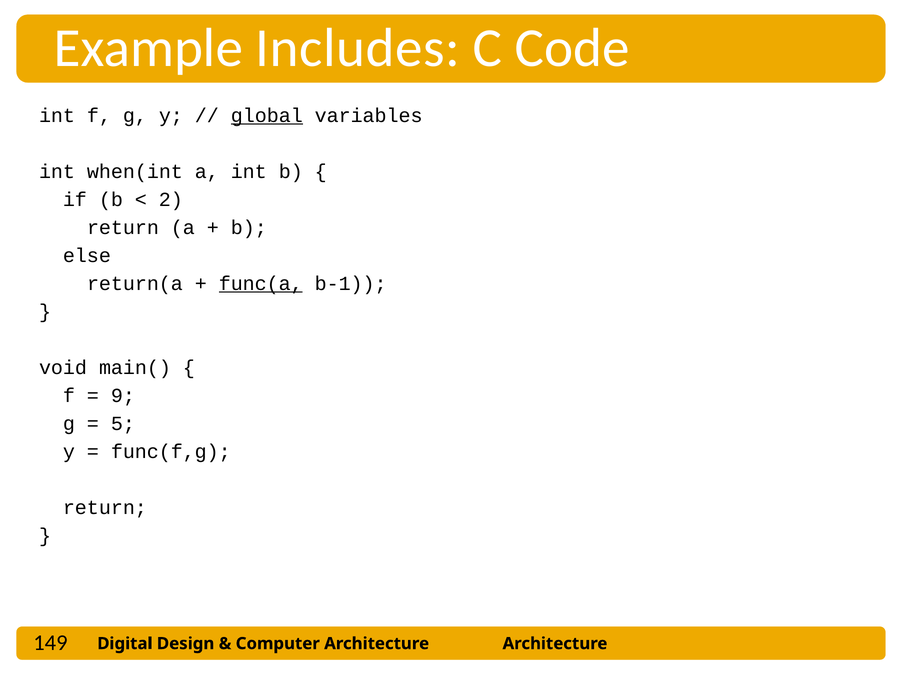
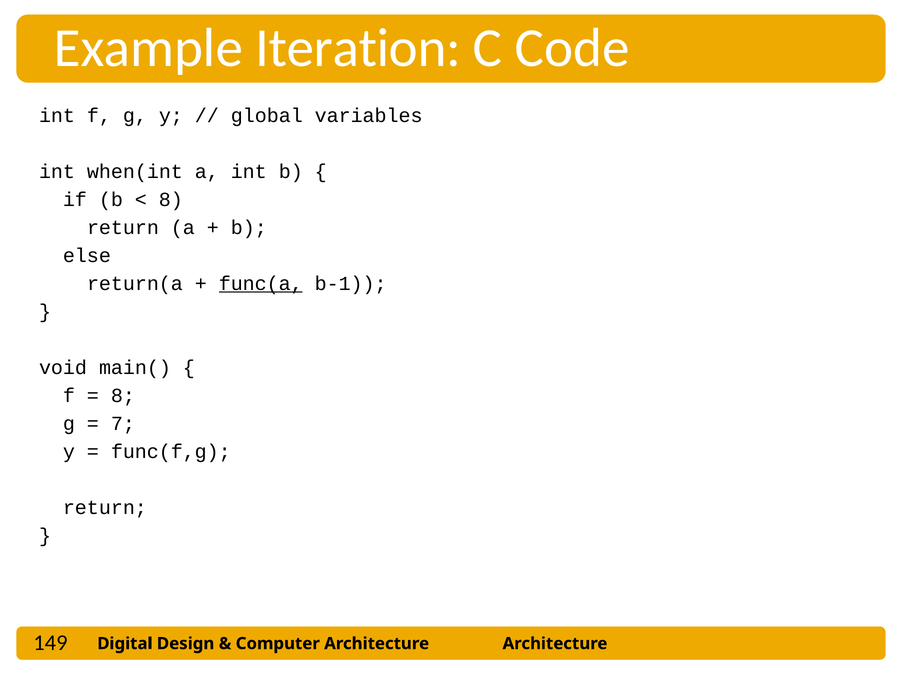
Includes: Includes -> Iteration (358, 48)
global underline: present -> none (267, 116)
2: 2 -> 8 (171, 200)
9: 9 -> 8 (123, 396)
5: 5 -> 7 (123, 424)
